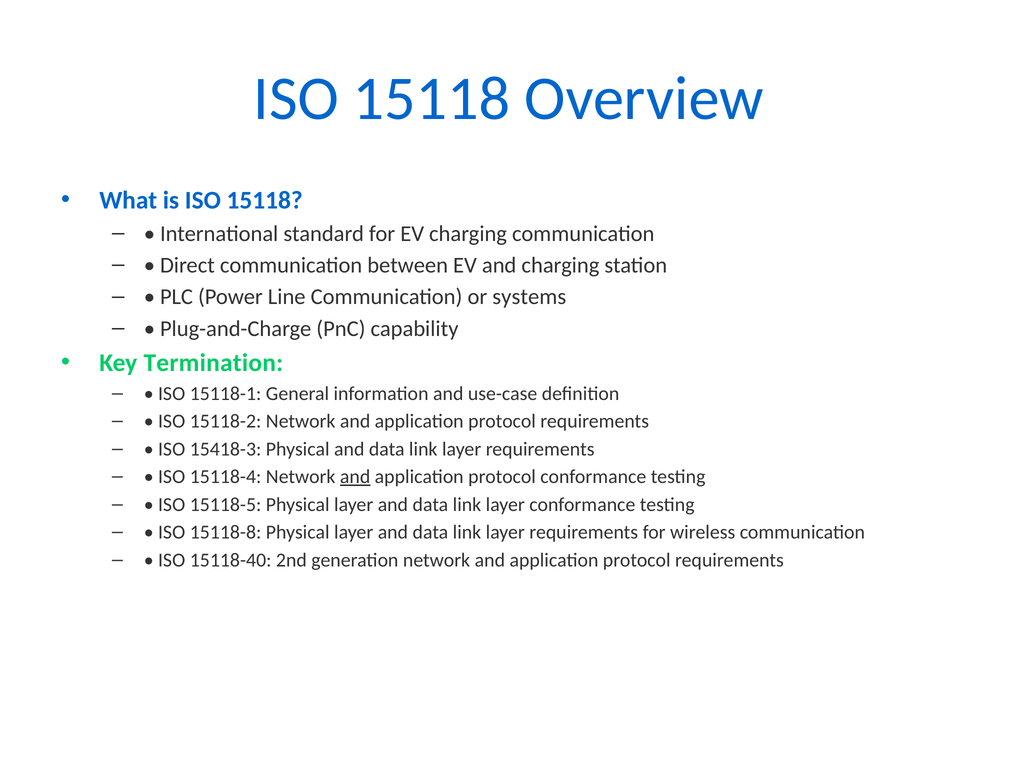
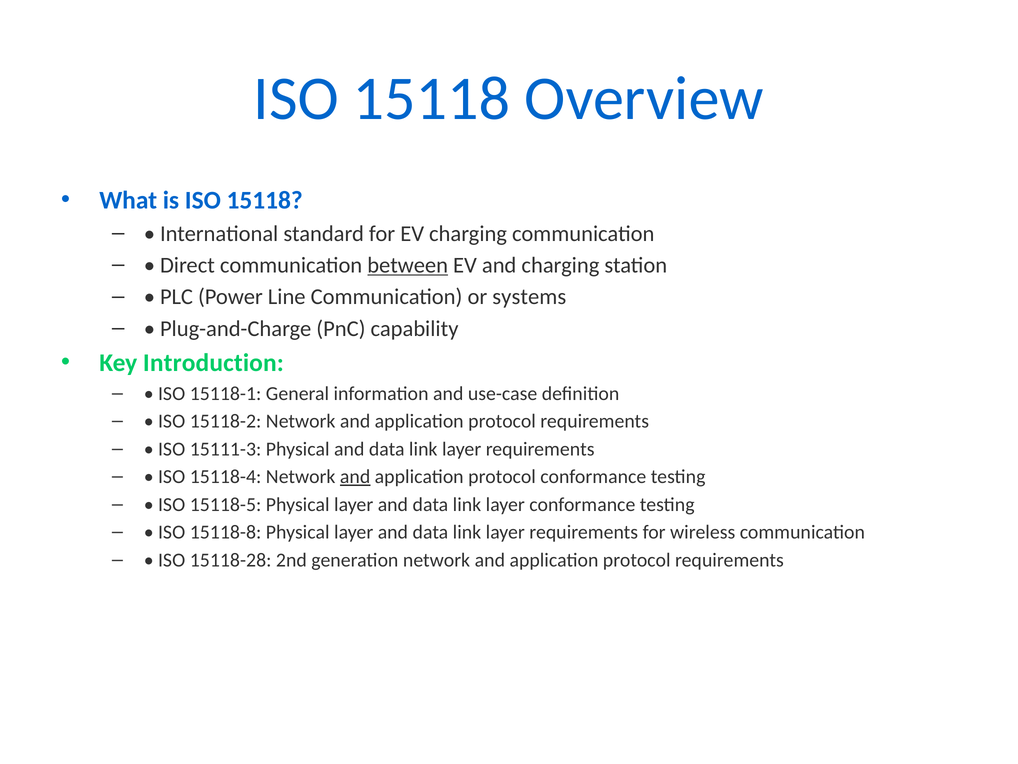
between underline: none -> present (408, 265)
Termination: Termination -> Introduction (213, 363)
15418-3: 15418-3 -> 15111-3 (226, 449)
15118-40: 15118-40 -> 15118-28 (231, 560)
